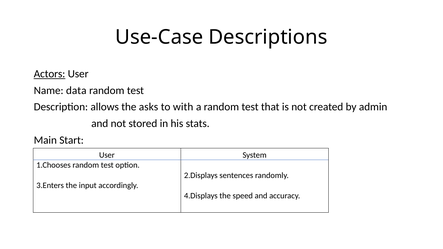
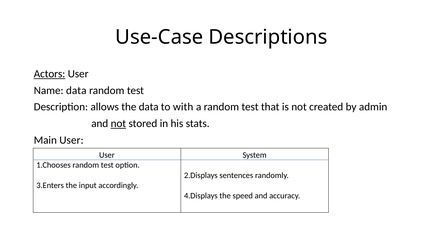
the asks: asks -> data (149, 107)
not underline: none -> present (118, 124)
Main Start: Start -> User (71, 140)
